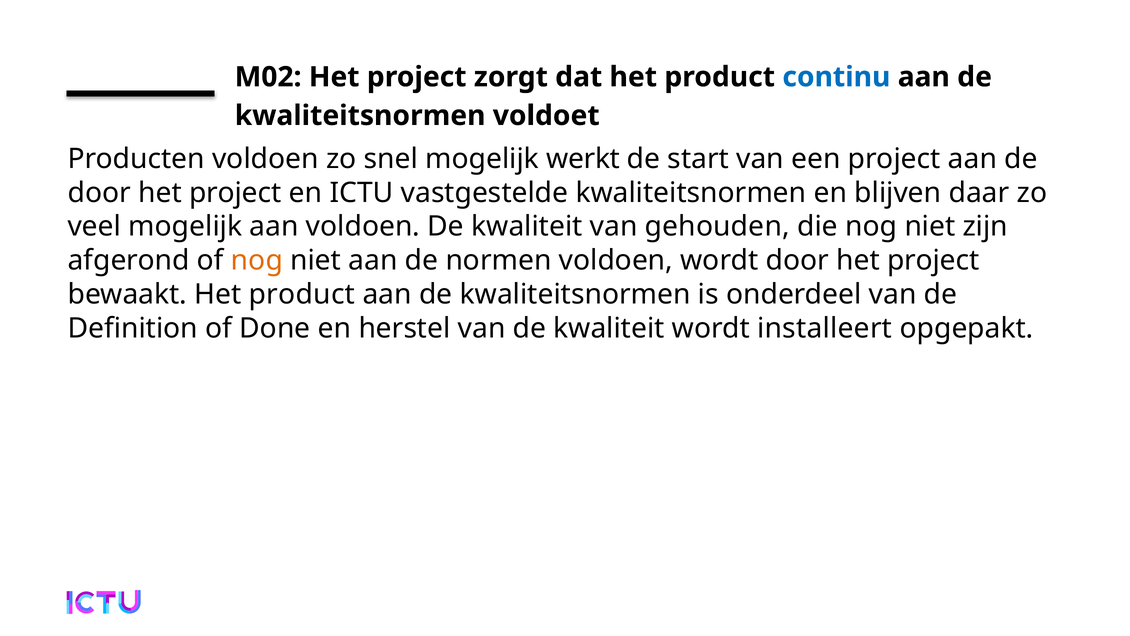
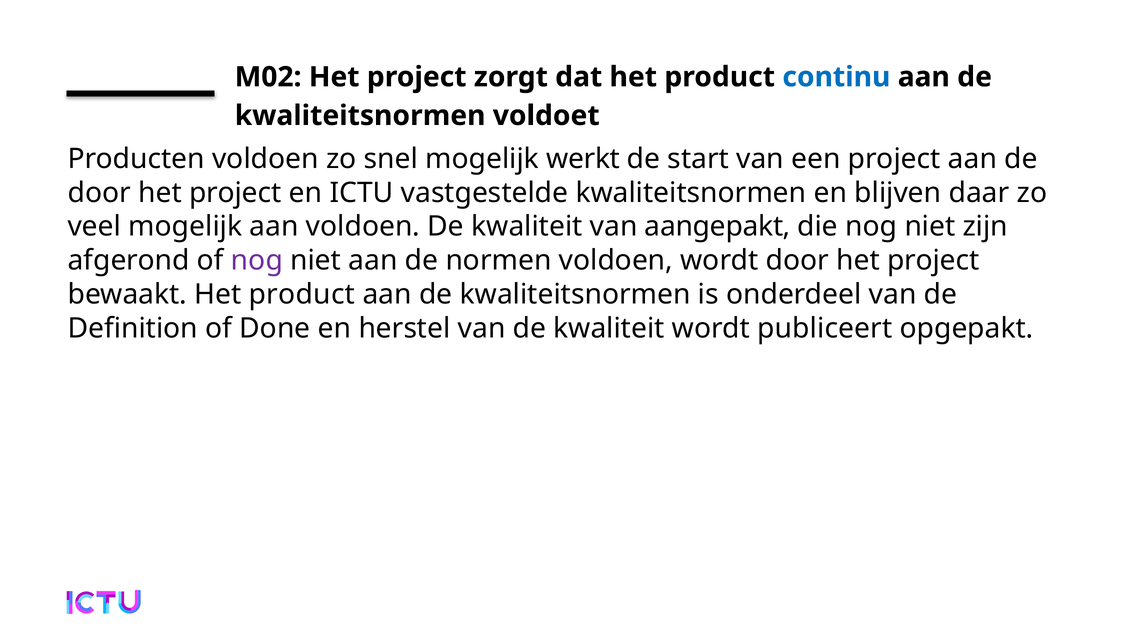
gehouden: gehouden -> aangepakt (718, 226)
nog colour: orange -> purple (257, 260)
installeert: installeert -> publiceert (825, 328)
